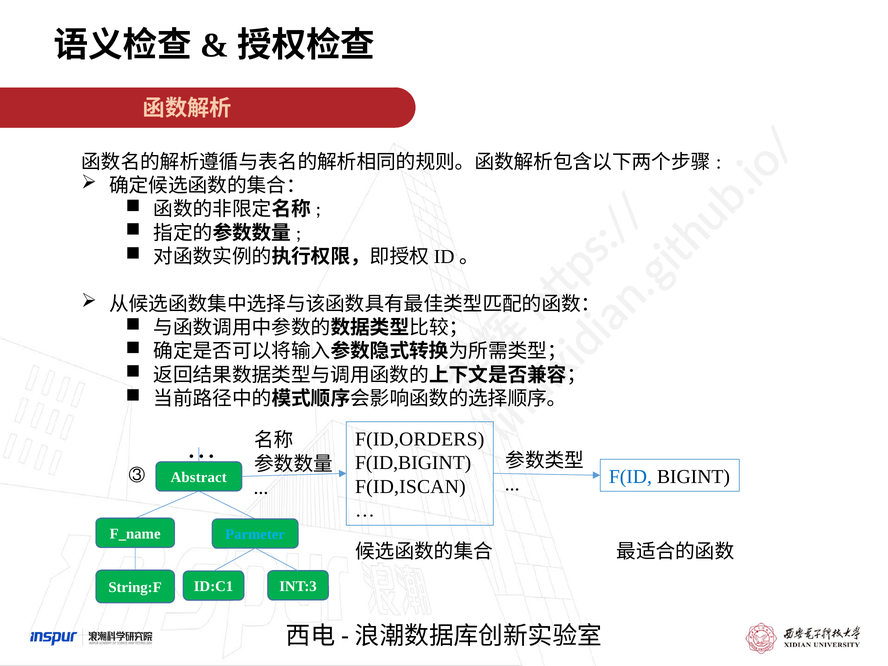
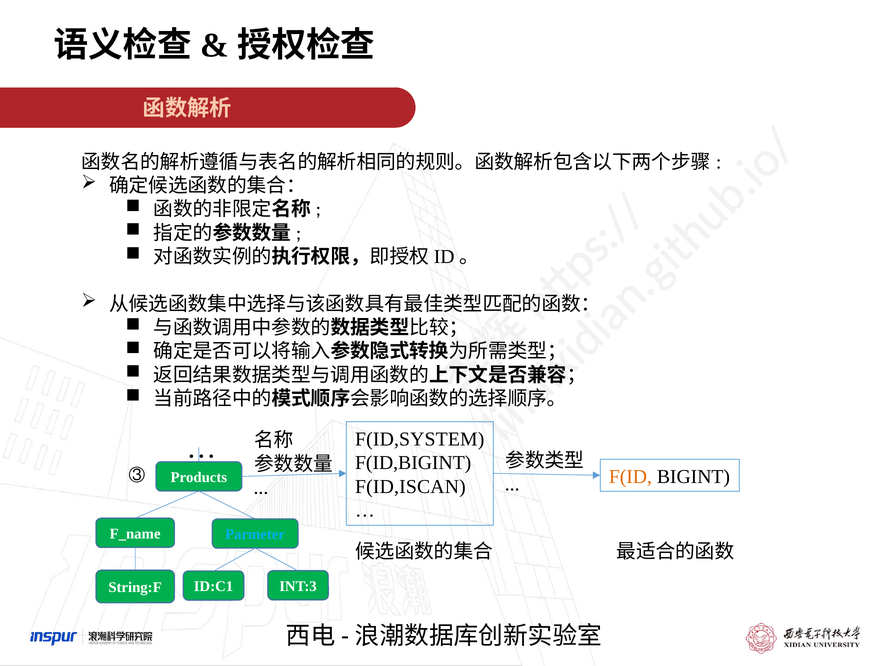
F(ID,ORDERS: F(ID,ORDERS -> F(ID,SYSTEM (420, 439)
F(ID colour: blue -> orange (630, 477)
Abstract: Abstract -> Products (199, 477)
